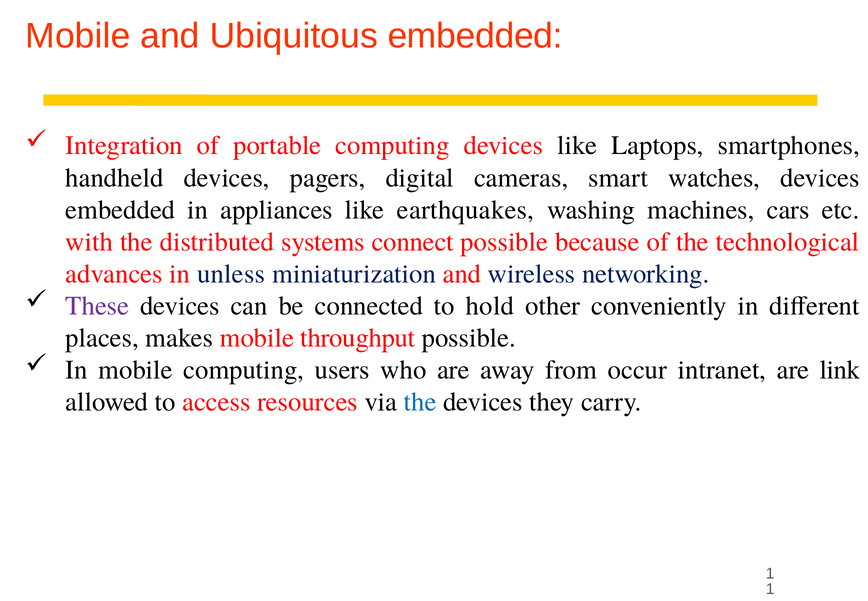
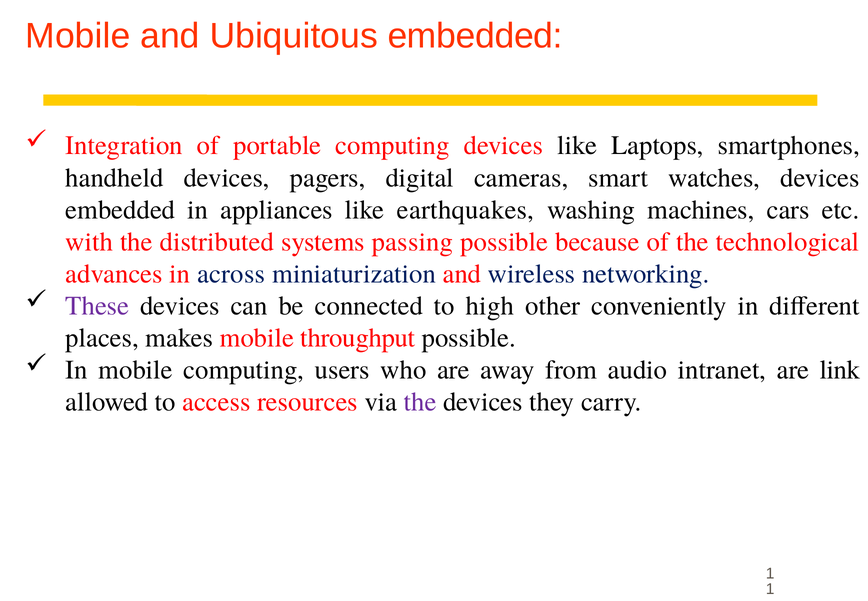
connect: connect -> passing (413, 242)
unless: unless -> across (231, 274)
hold: hold -> high (490, 306)
occur: occur -> audio (637, 370)
the colour: blue -> purple (420, 402)
